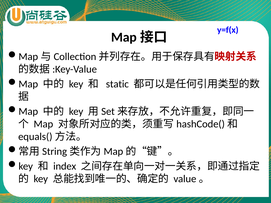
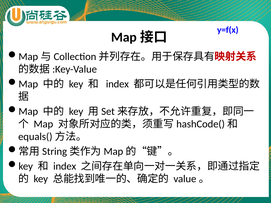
static: static -> index (117, 84)
